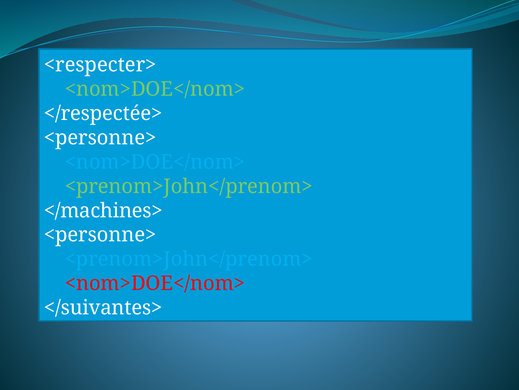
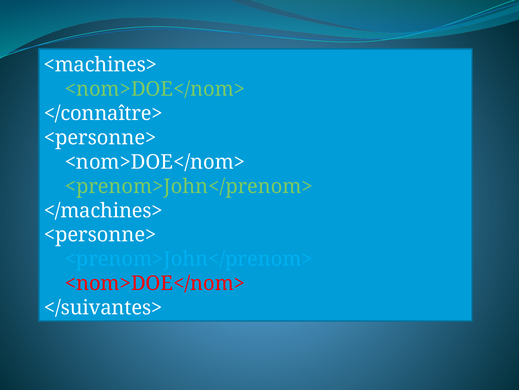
<respecter>: <respecter> -> <machines> (100, 65)
</respectée>: </respectée> -> </connaître> (103, 113)
<nom>DOE</nom> colour: light blue -> white (155, 162)
